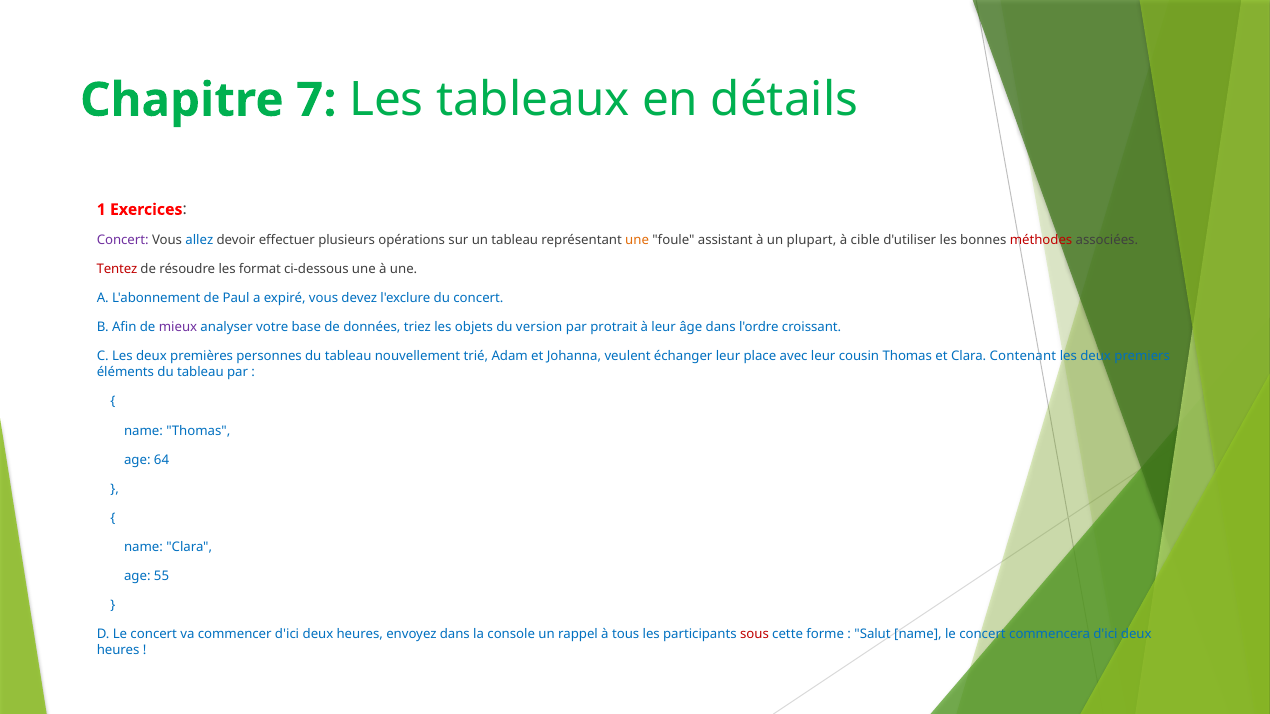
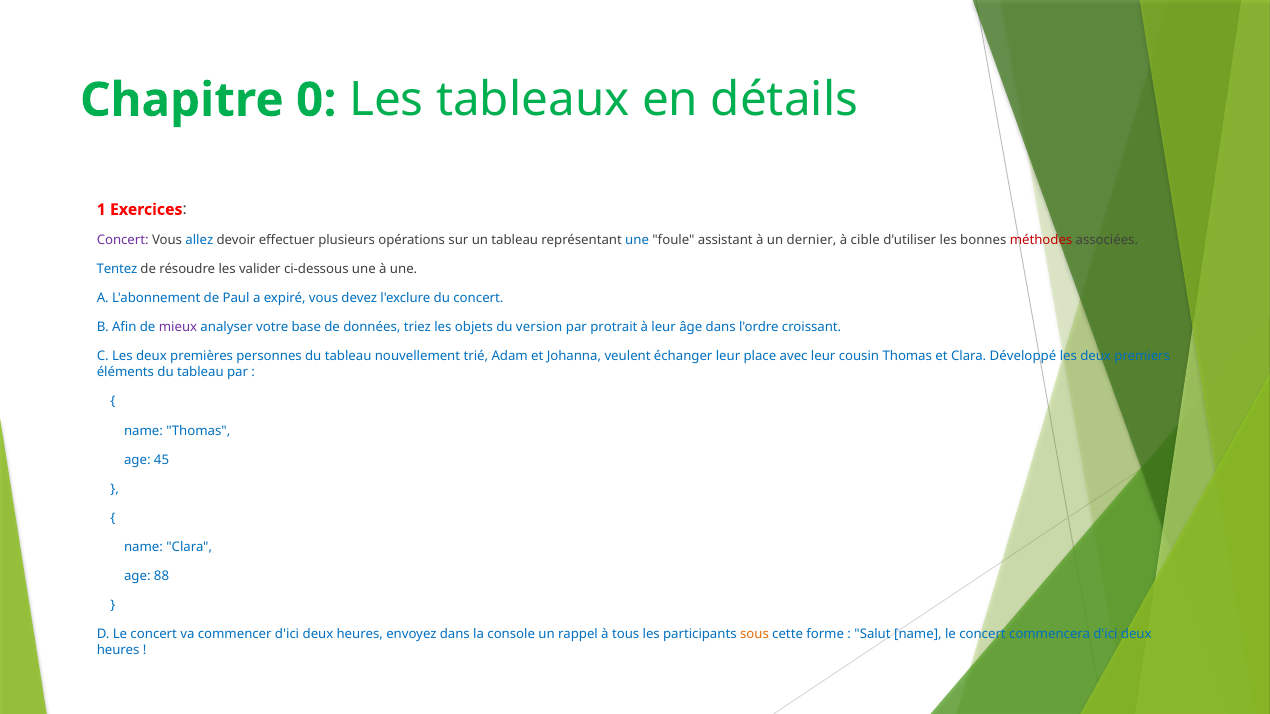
7: 7 -> 0 (316, 100)
une colour: orange -> blue (637, 240)
plupart: plupart -> dernier (812, 240)
Tentez colour: red -> blue (117, 269)
format: format -> valider (260, 269)
Contenant: Contenant -> Développé (1023, 357)
64: 64 -> 45 (162, 460)
55: 55 -> 88 (162, 577)
sous colour: red -> orange (755, 635)
